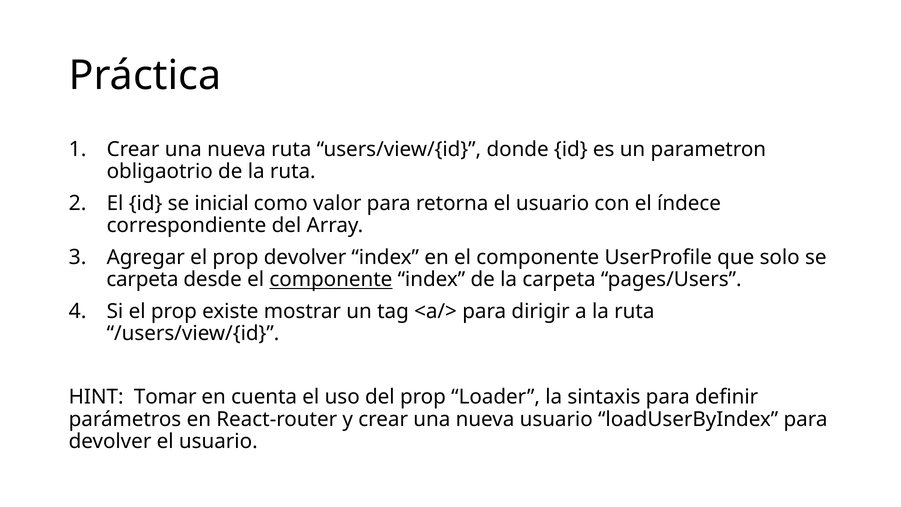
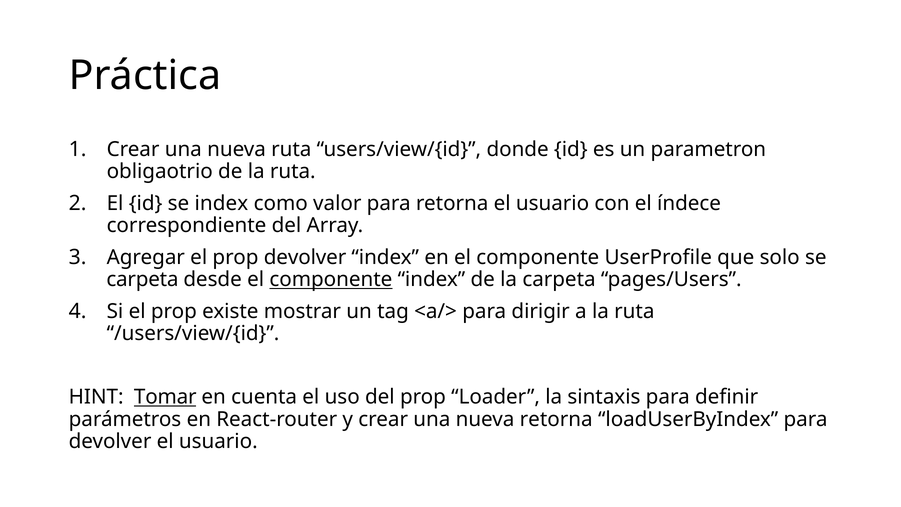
se inicial: inicial -> index (221, 203)
Tomar underline: none -> present (165, 397)
nueva usuario: usuario -> retorna (556, 419)
